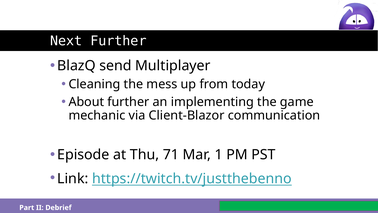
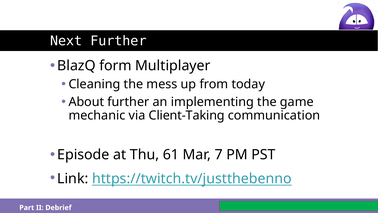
send: send -> form (115, 66)
Client-Blazor: Client-Blazor -> Client-Taking (187, 115)
71: 71 -> 61 (171, 154)
1: 1 -> 7 (219, 154)
